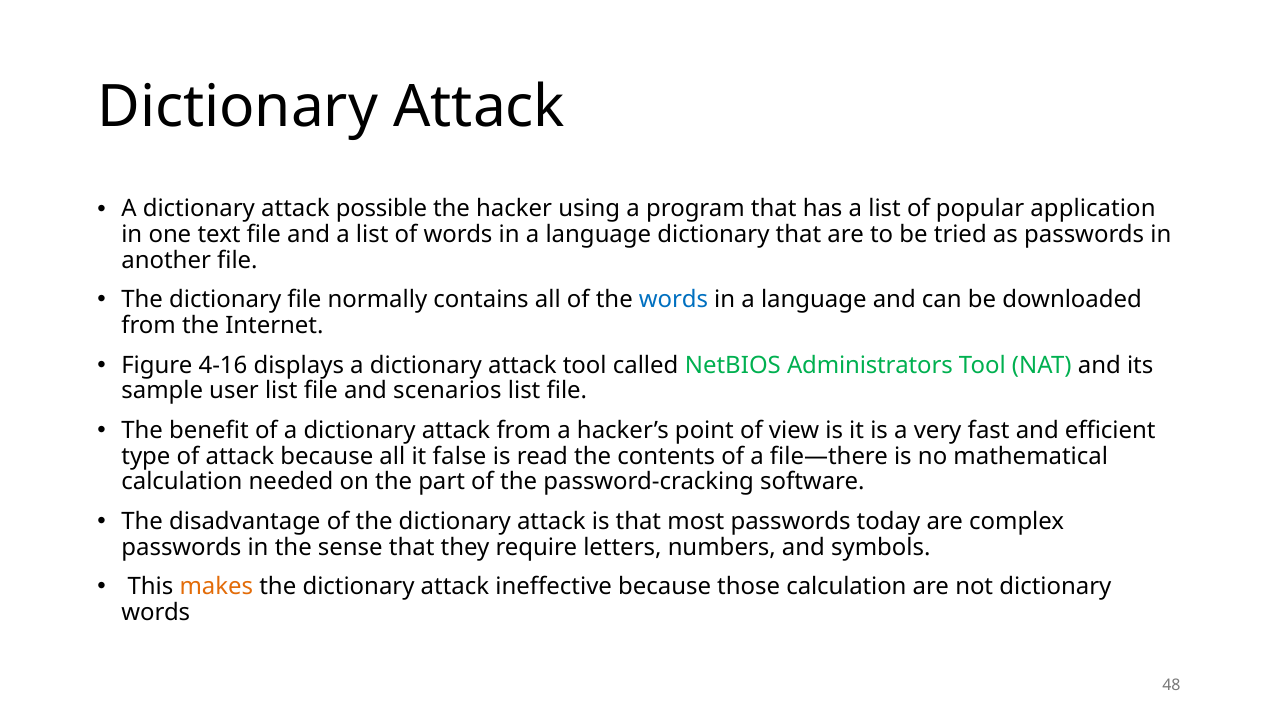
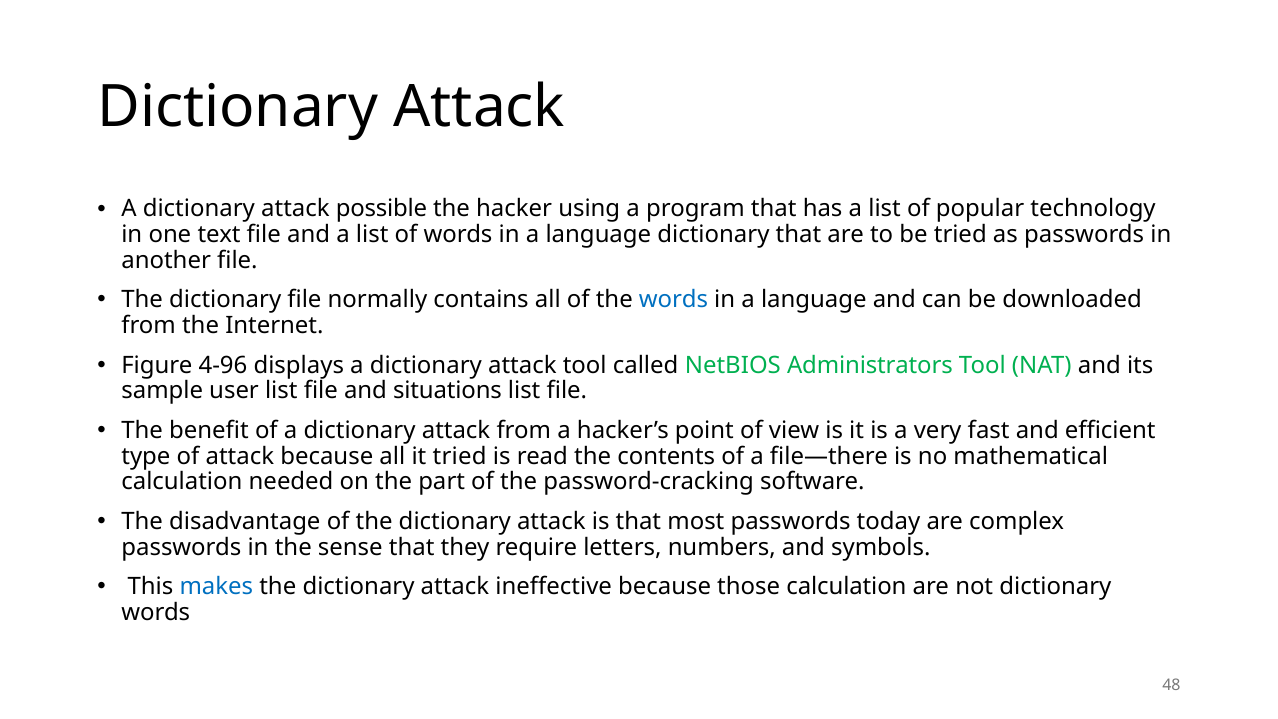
application: application -> technology (1093, 209)
4-16: 4-16 -> 4-96 (223, 365)
scenarios: scenarios -> situations (448, 391)
it false: false -> tried (460, 456)
makes colour: orange -> blue (216, 586)
